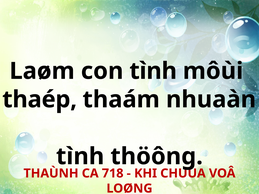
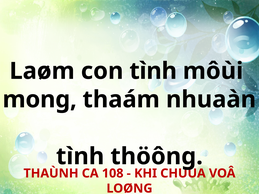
thaép: thaép -> mong (40, 100)
718: 718 -> 108 (113, 174)
